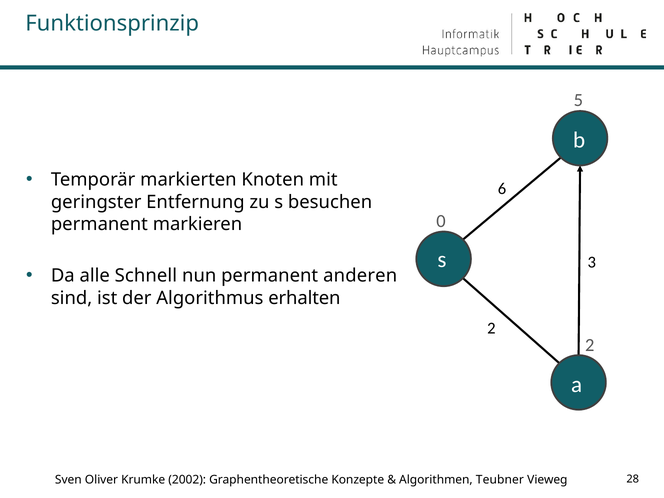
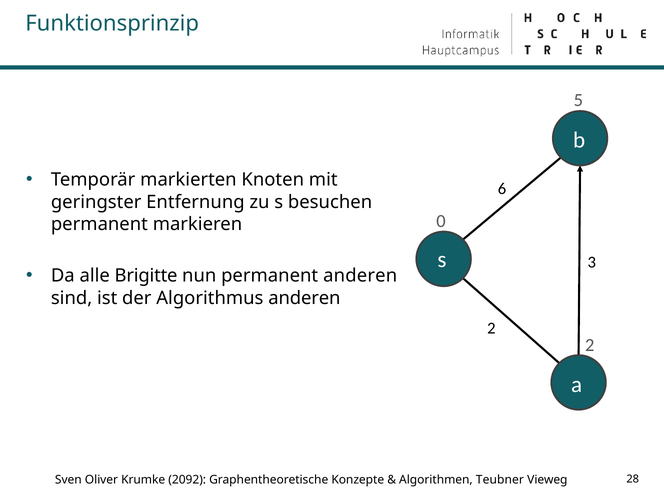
Schnell: Schnell -> Brigitte (146, 276)
Algorithmus erhalten: erhalten -> anderen (304, 298)
2002: 2002 -> 2092 (187, 480)
